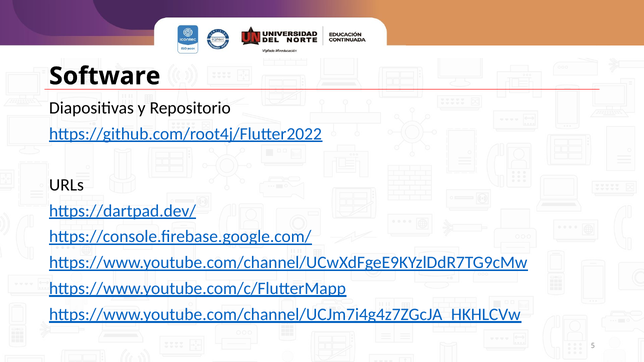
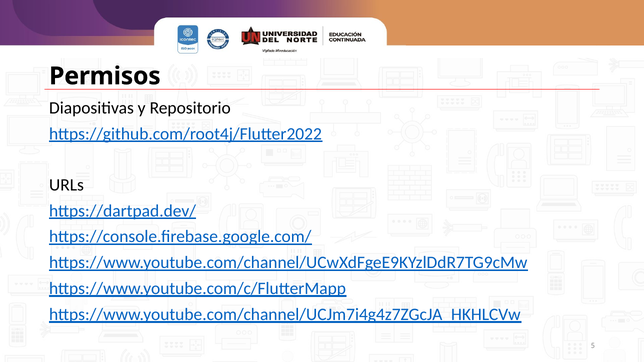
Software: Software -> Permisos (105, 76)
